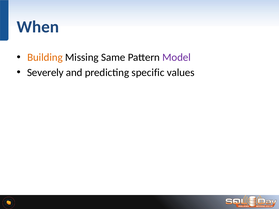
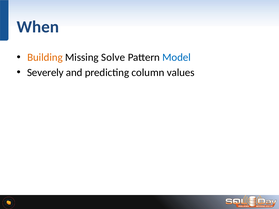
Same: Same -> Solve (113, 57)
Model colour: purple -> blue (177, 57)
specific: specific -> column (148, 73)
